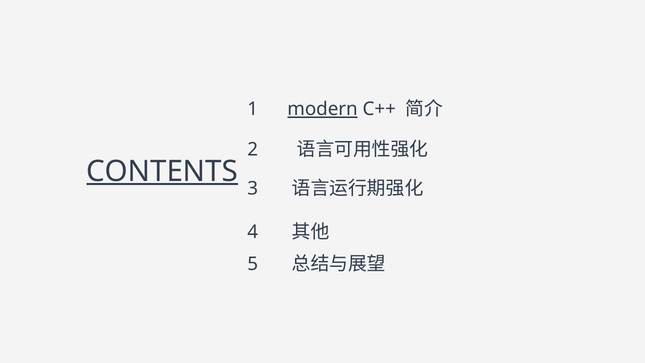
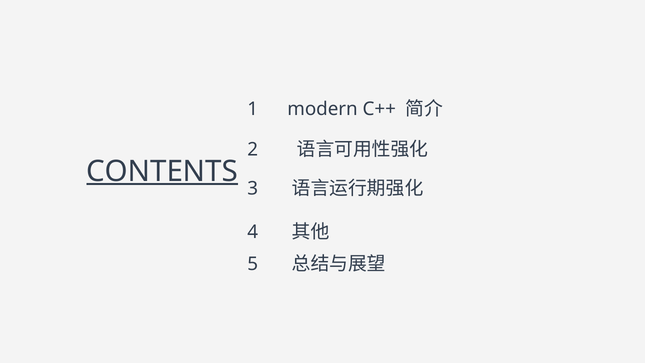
modern underline: present -> none (323, 109)
